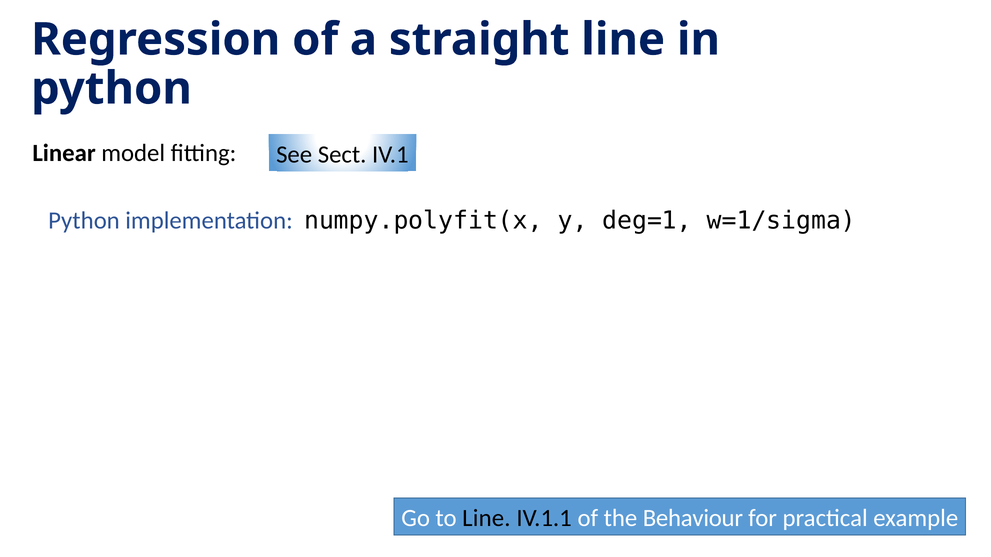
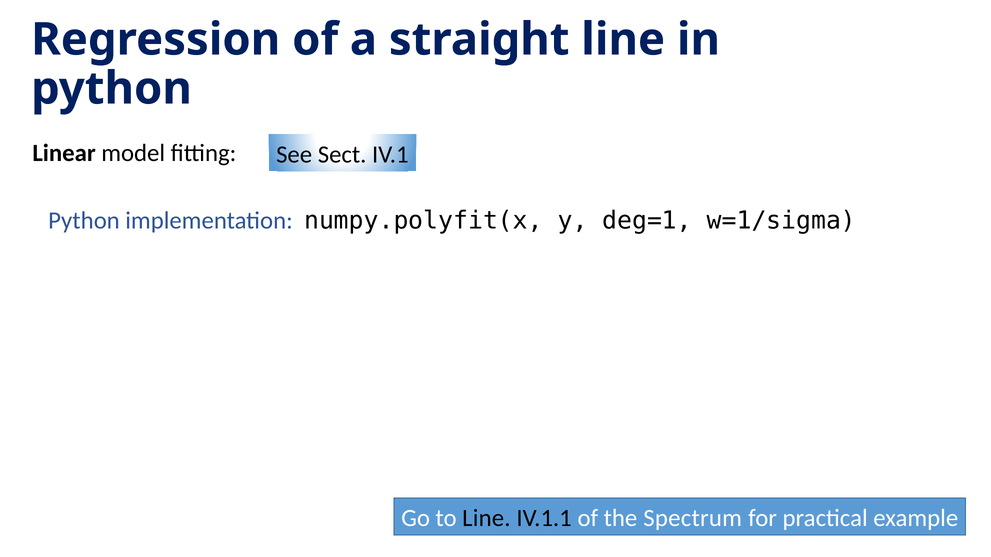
Behaviour: Behaviour -> Spectrum (693, 518)
